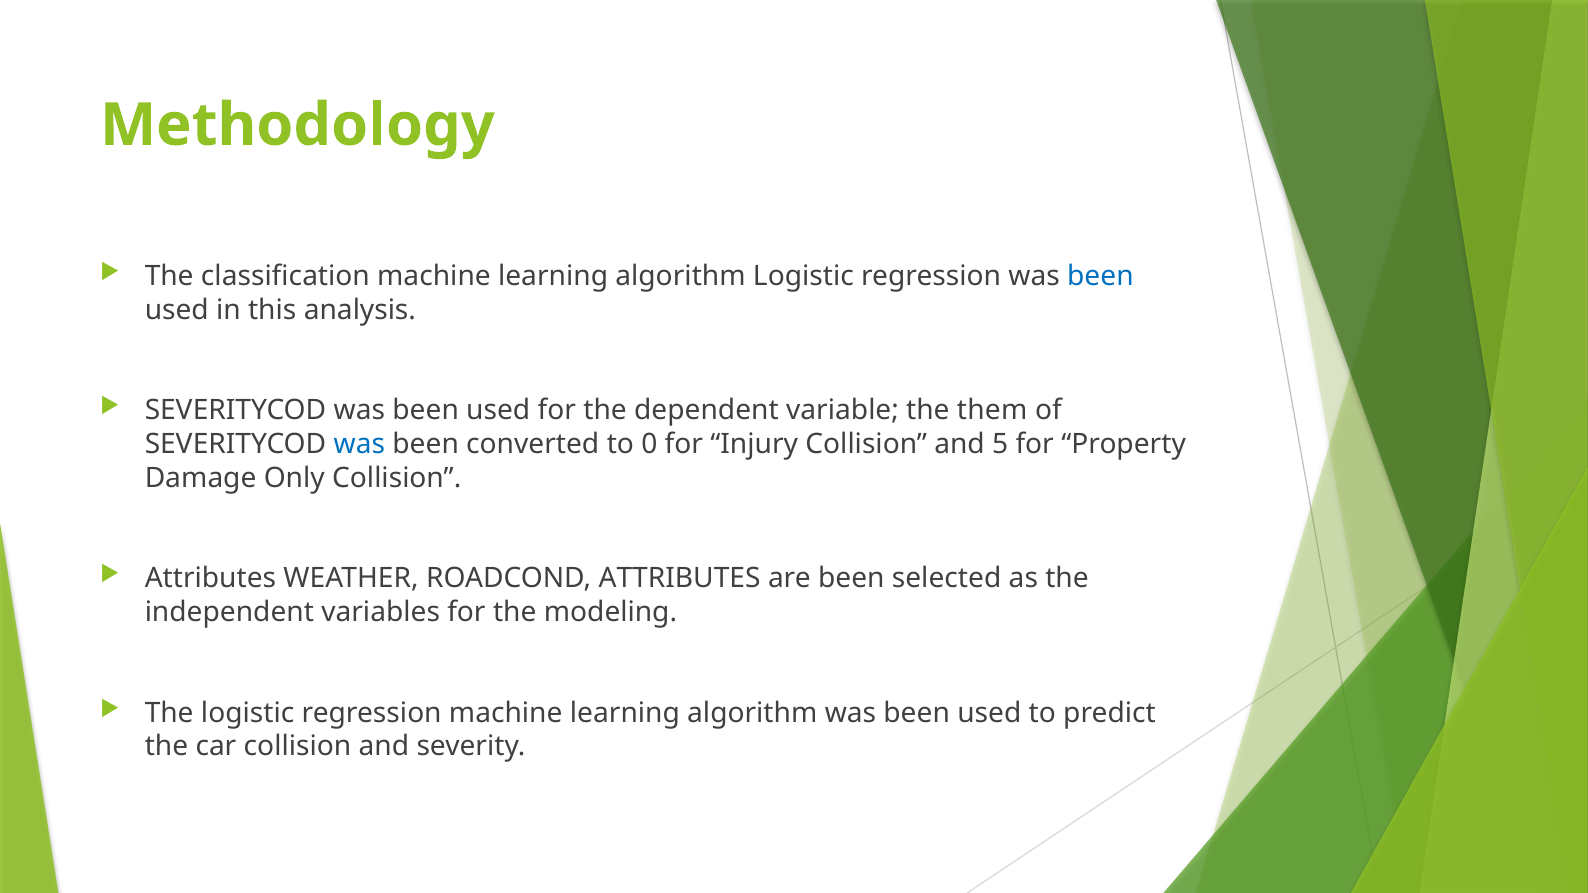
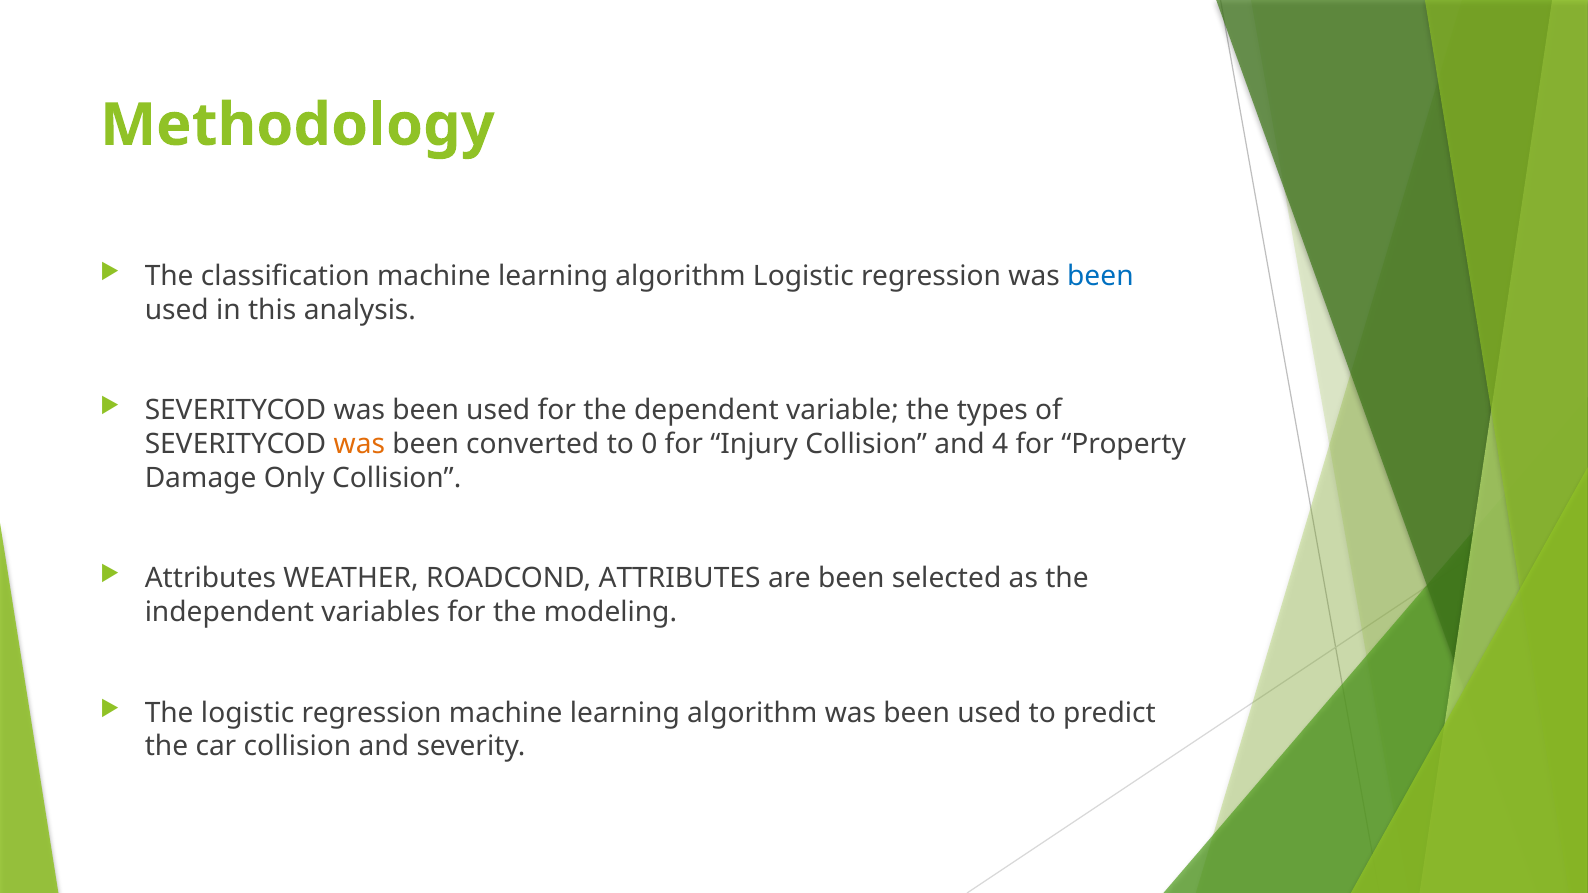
them: them -> types (992, 411)
was colour: blue -> orange (359, 444)
5: 5 -> 4 (1000, 444)
